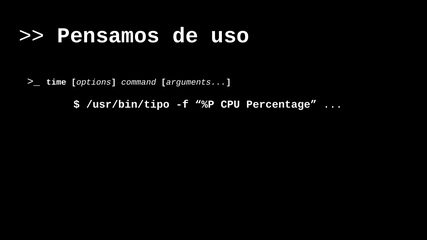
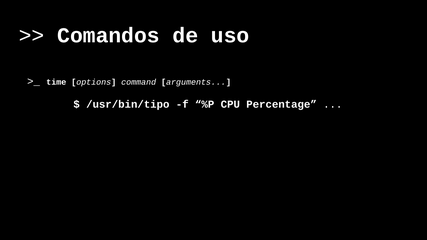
Pensamos: Pensamos -> Comandos (108, 36)
